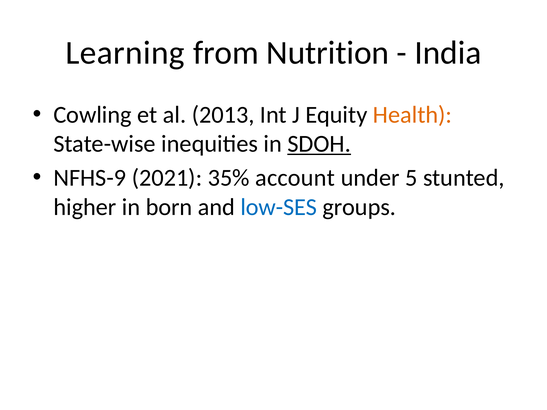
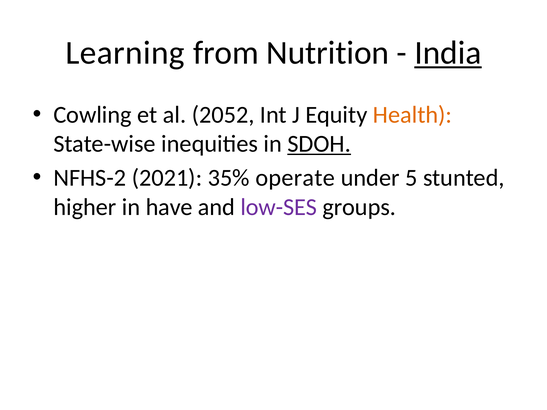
India underline: none -> present (448, 53)
2013: 2013 -> 2052 (223, 115)
NFHS-9: NFHS-9 -> NFHS-2 (90, 178)
account: account -> operate (295, 178)
born: born -> have (169, 207)
low-SES colour: blue -> purple (279, 207)
